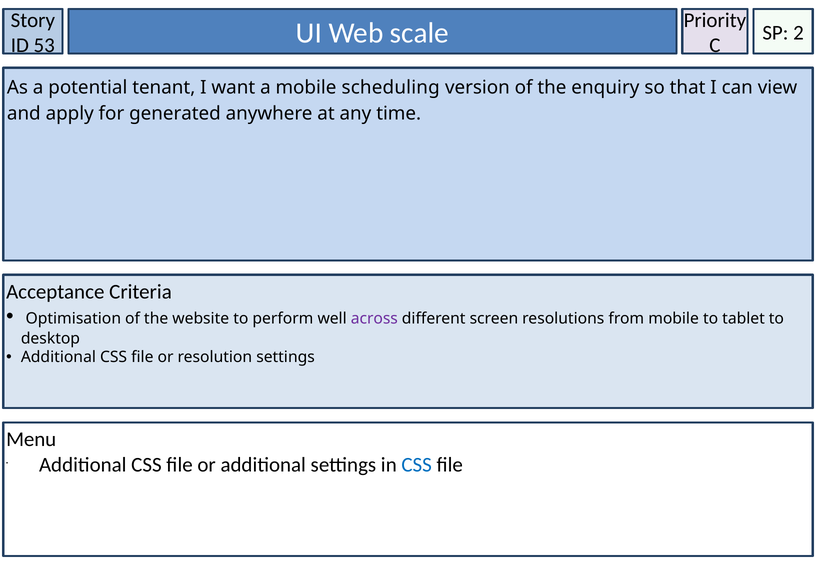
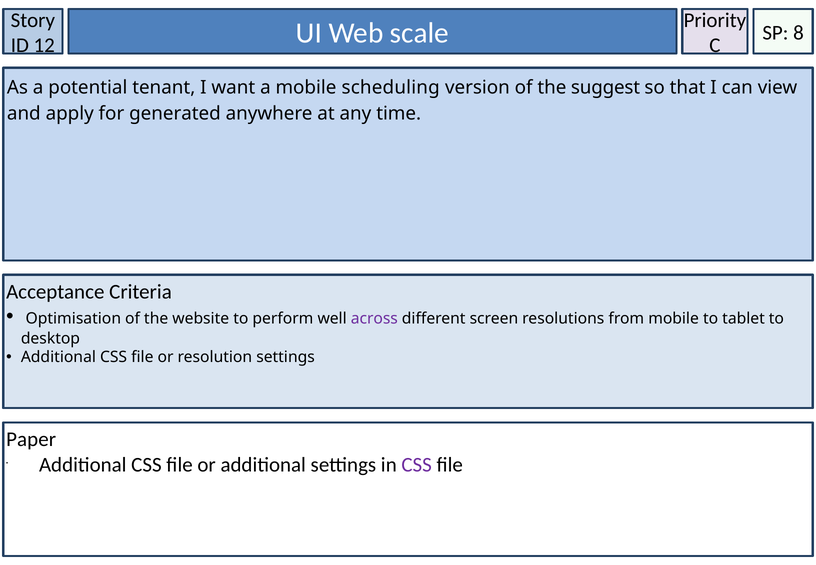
2: 2 -> 8 (798, 33)
53: 53 -> 12 (44, 45)
enquiry: enquiry -> suggest (606, 87)
Menu: Menu -> Paper (31, 439)
CSS colour: blue -> purple (417, 465)
